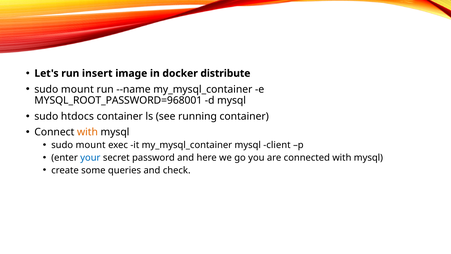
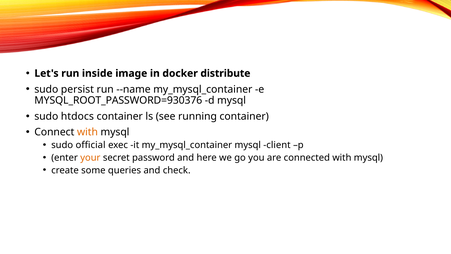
insert: insert -> inside (97, 73)
mount: mount -> persist (77, 89)
MYSQL_ROOT_PASSWORD=968001: MYSQL_ROOT_PASSWORD=968001 -> MYSQL_ROOT_PASSWORD=930376 (118, 100)
mount: mount -> official (91, 145)
your colour: blue -> orange (90, 158)
